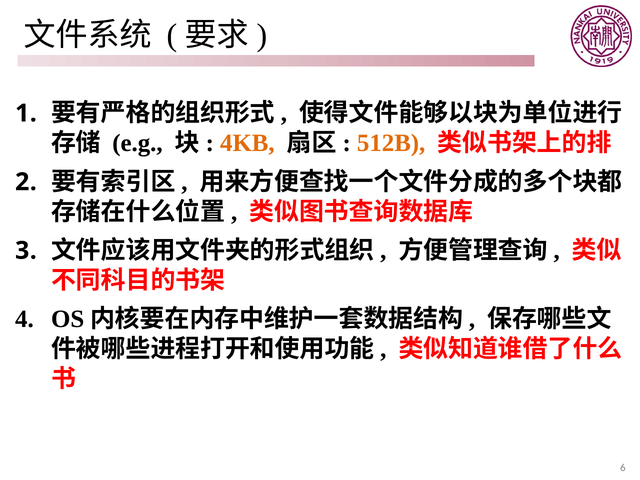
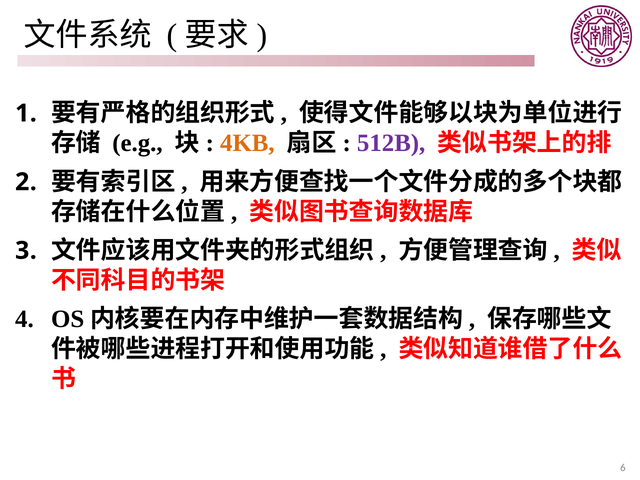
512B colour: orange -> purple (391, 143)
